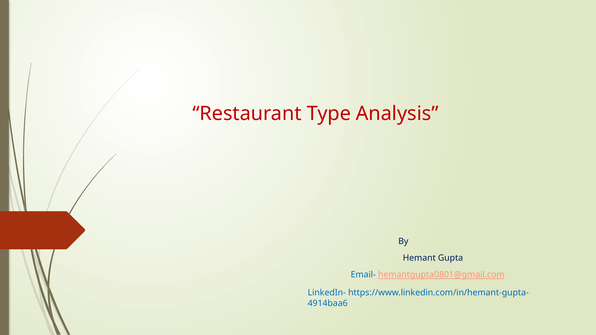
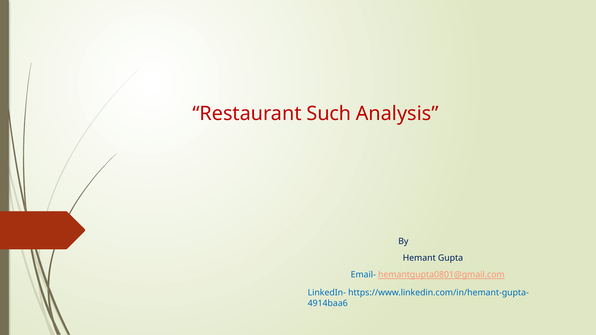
Type: Type -> Such (329, 114)
